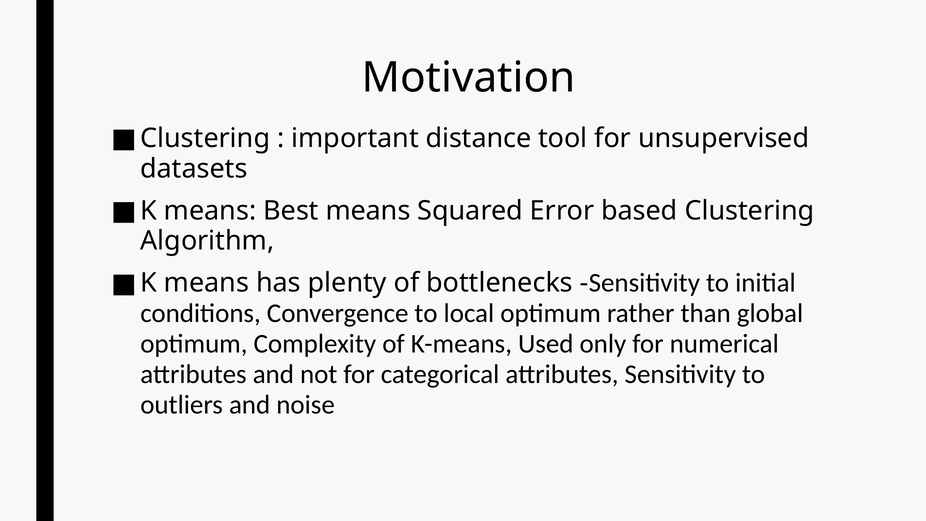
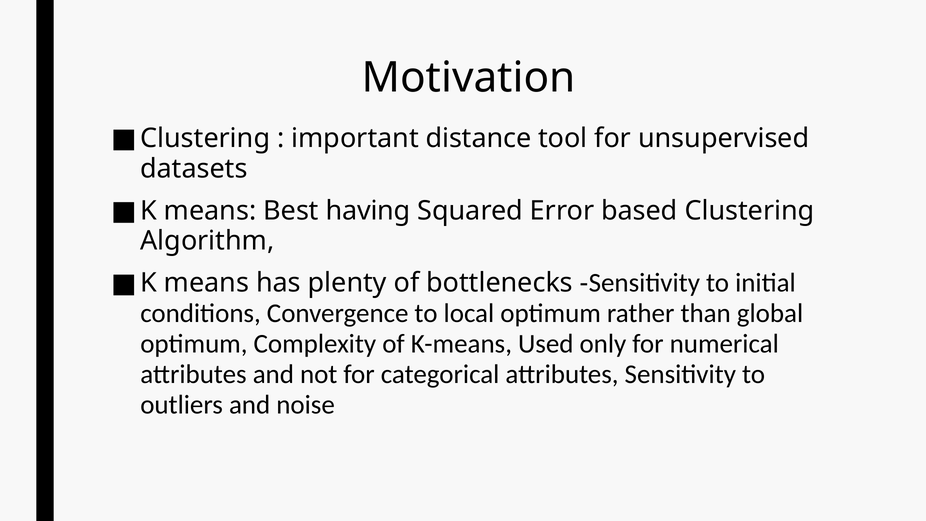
Best means: means -> having (368, 211)
